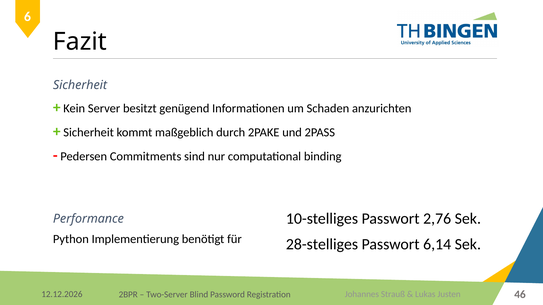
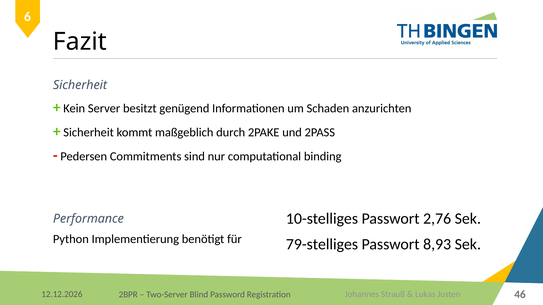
28-stelliges: 28-stelliges -> 79-stelliges (322, 244)
6,14: 6,14 -> 8,93 (437, 244)
